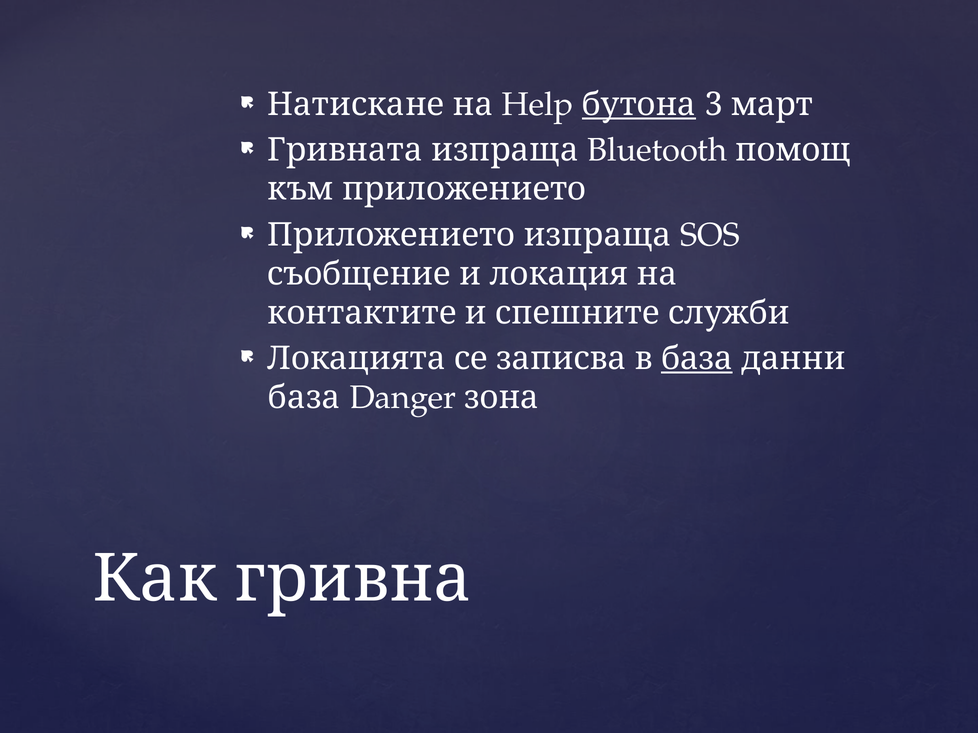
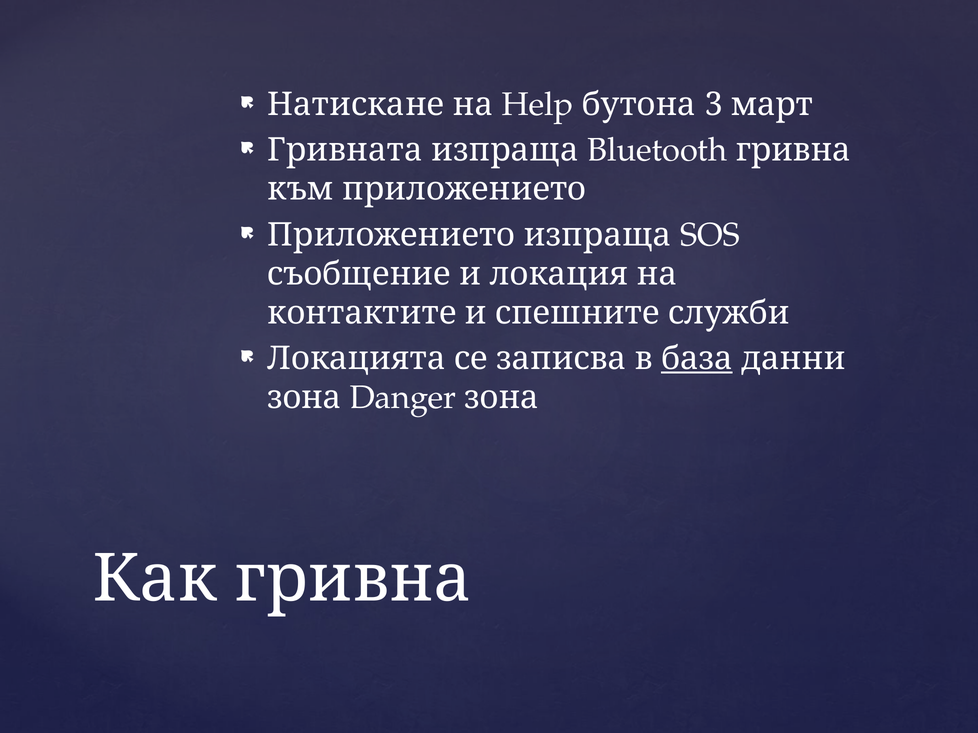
бутона underline: present -> none (639, 105)
Bluetooth помощ: помощ -> гривна (793, 150)
база: база -> зона (304, 398)
